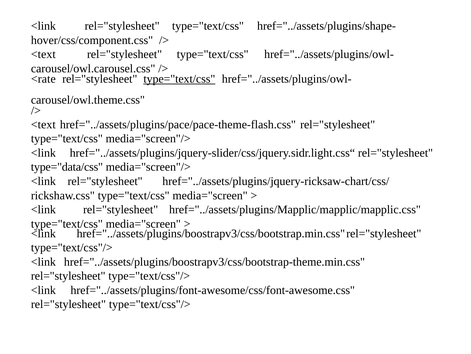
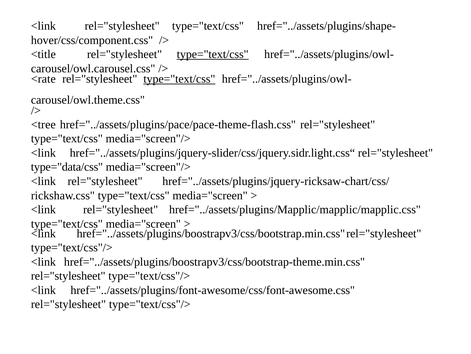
<text: <text -> <title (43, 54)
type="text/css underline: none -> present (213, 54)
<text: <text -> <tree (43, 124)
